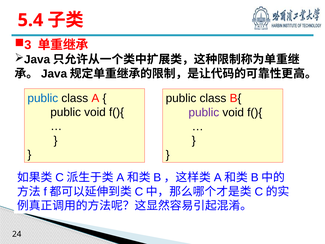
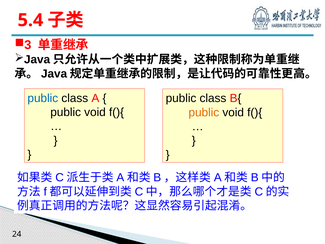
public colour: purple -> orange (204, 112)
